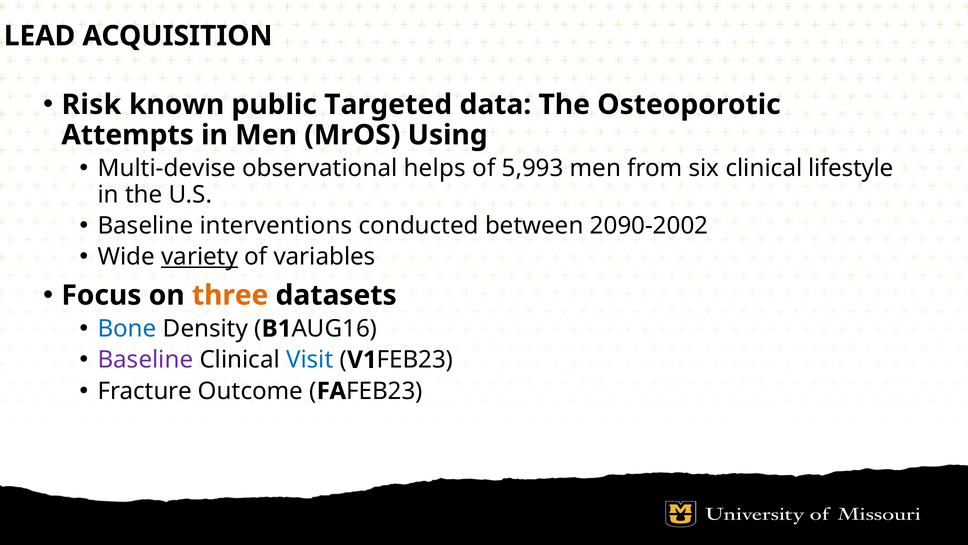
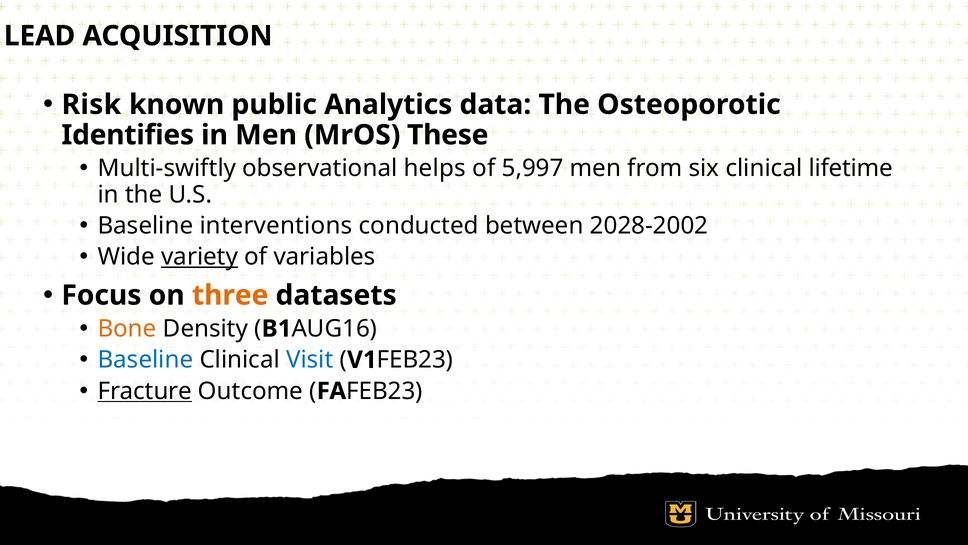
Targeted: Targeted -> Analytics (388, 104)
Attempts: Attempts -> Identifies (128, 135)
Using: Using -> These (448, 135)
Multi-devise: Multi-devise -> Multi-swiftly (167, 168)
5,993: 5,993 -> 5,997 (533, 168)
lifestyle: lifestyle -> lifetime (851, 168)
2090-2002: 2090-2002 -> 2028-2002 (649, 226)
Bone colour: blue -> orange (127, 328)
Baseline colour: purple -> blue (145, 360)
Fracture underline: none -> present (145, 391)
